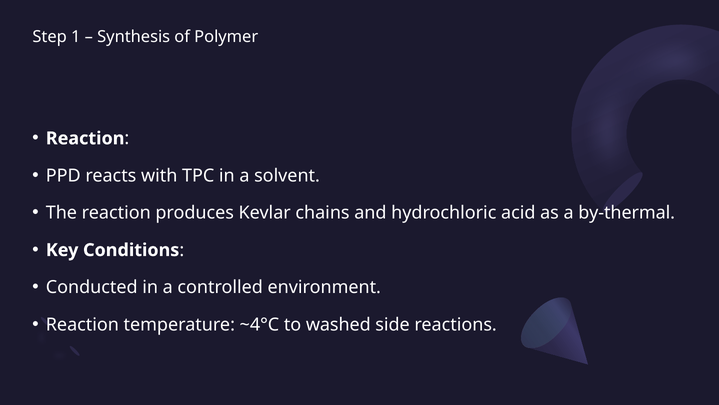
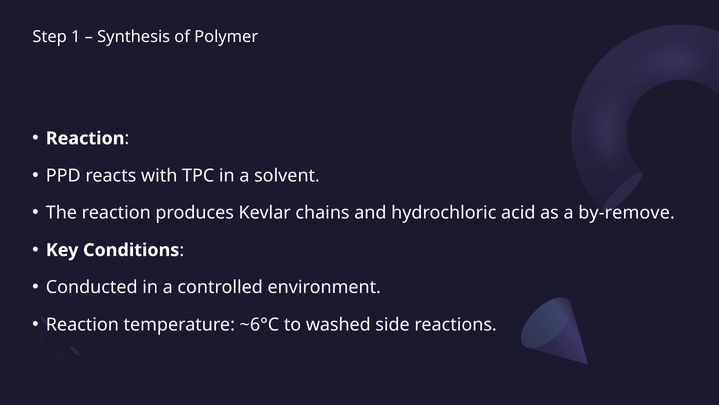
by-thermal: by-thermal -> by-remove (627, 213)
~4°C: ~4°C -> ~6°C (259, 324)
